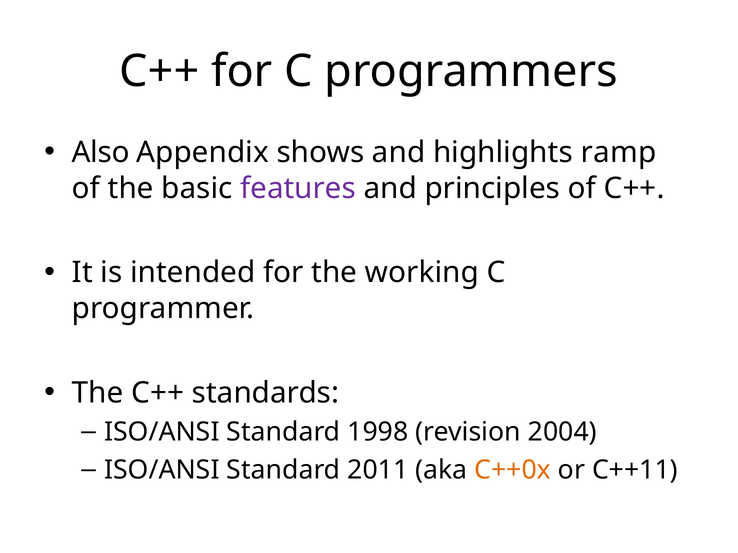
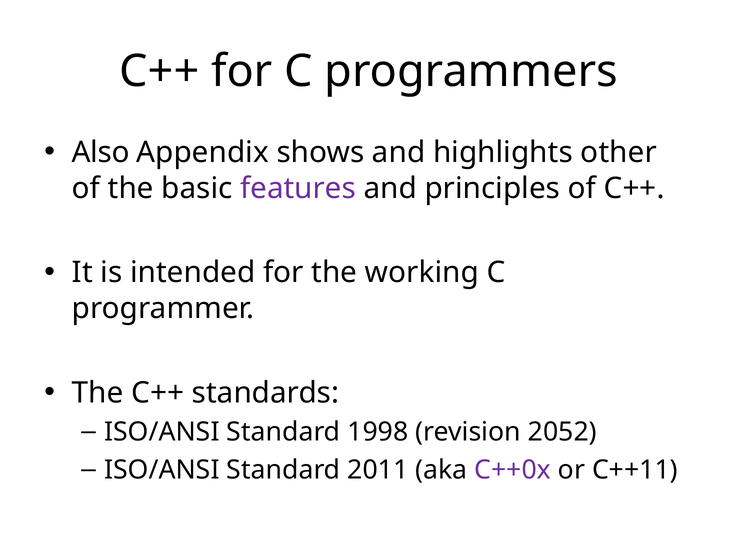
ramp: ramp -> other (619, 153)
2004: 2004 -> 2052 (562, 432)
C++0x colour: orange -> purple (513, 470)
